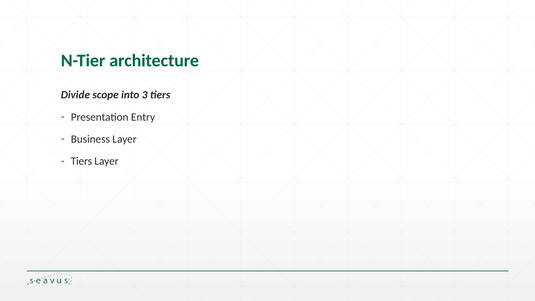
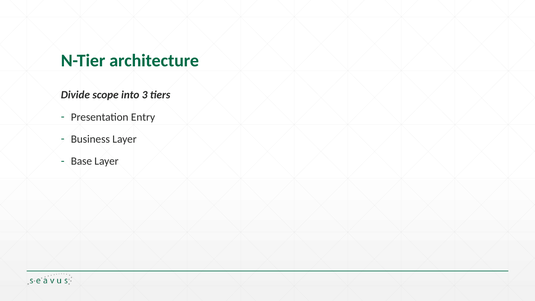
Tiers: Tiers -> Base (81, 161)
